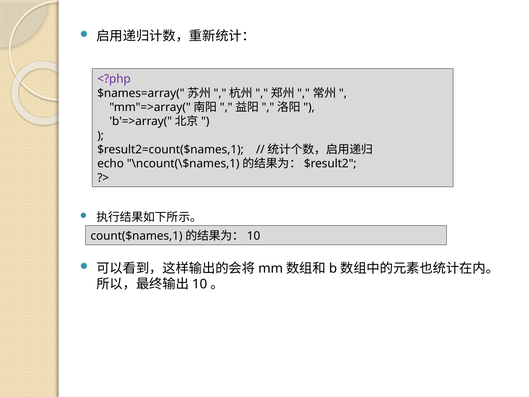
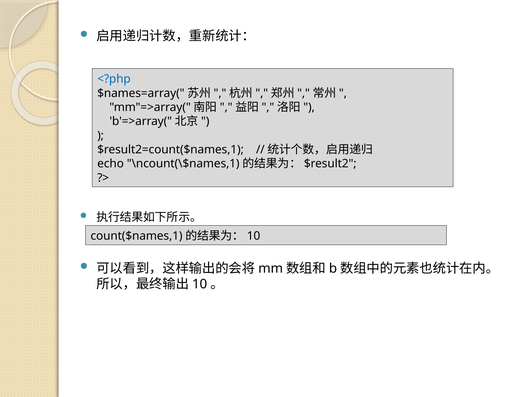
<?php colour: purple -> blue (114, 79)
